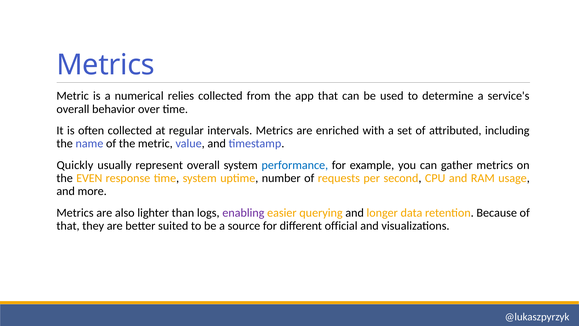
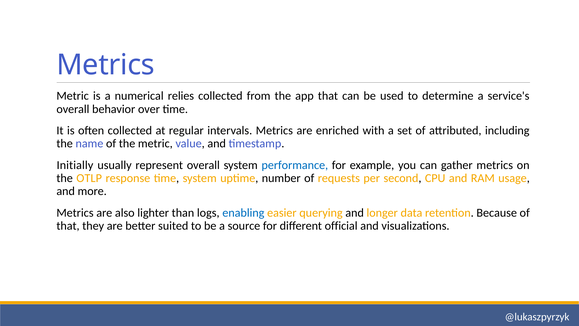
Quickly: Quickly -> Initially (75, 165)
EVEN: EVEN -> OTLP (89, 178)
enabling colour: purple -> blue (243, 213)
